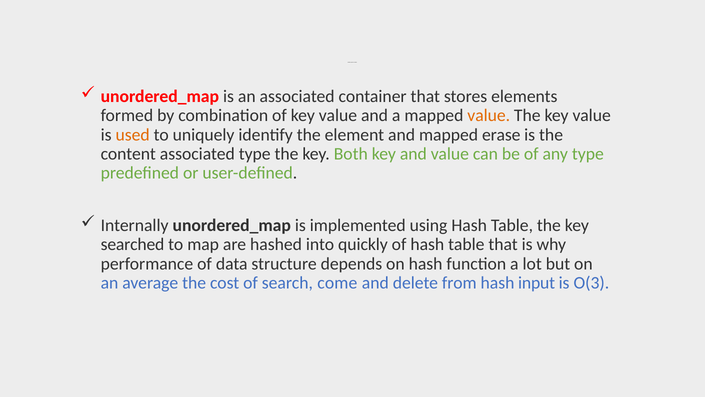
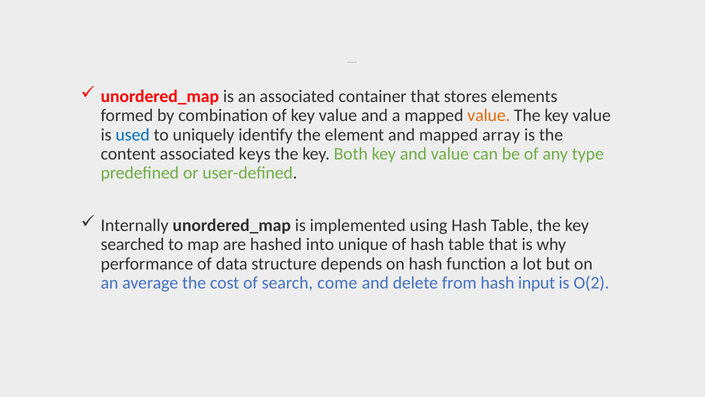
used colour: orange -> blue (133, 135)
erase: erase -> array (501, 135)
associated type: type -> keys (255, 154)
quickly: quickly -> unique (363, 244)
O(3: O(3 -> O(2 (591, 282)
